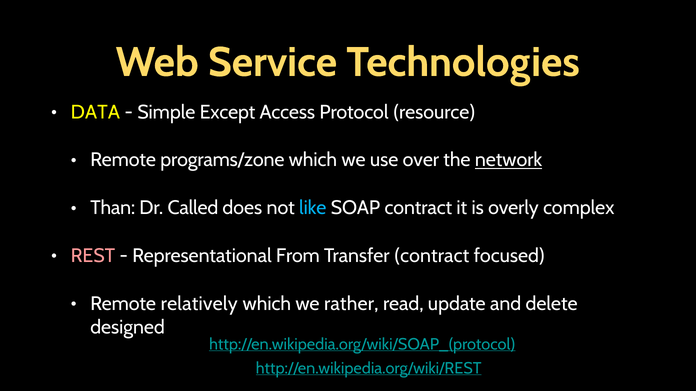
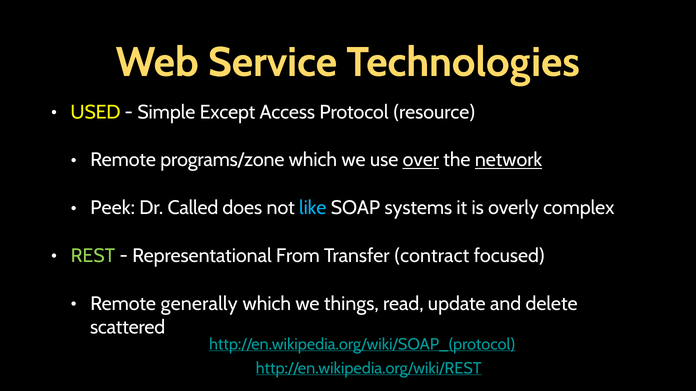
DATA: DATA -> USED (96, 112)
over underline: none -> present (421, 160)
Than: Than -> Peek (113, 208)
SOAP contract: contract -> systems (418, 208)
REST colour: pink -> light green (93, 256)
relatively: relatively -> generally (199, 304)
rather: rather -> things (351, 304)
designed: designed -> scattered (128, 328)
